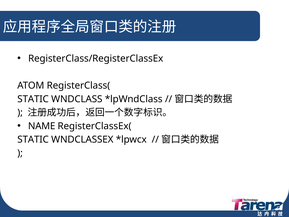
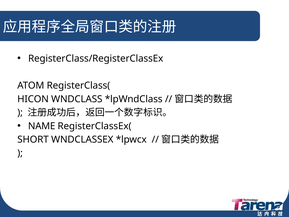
STATIC: STATIC -> HICON (33, 99)
STATIC: STATIC -> SHORT (33, 139)
